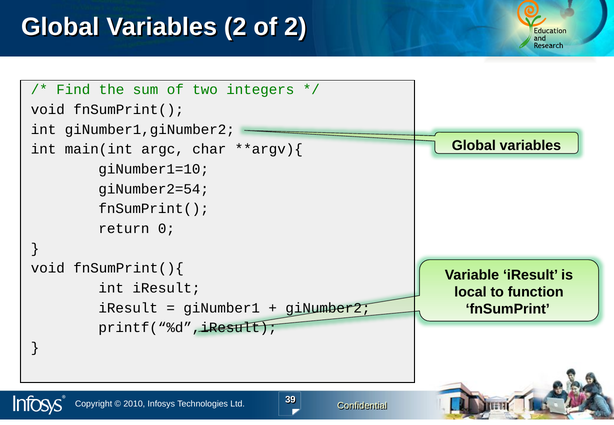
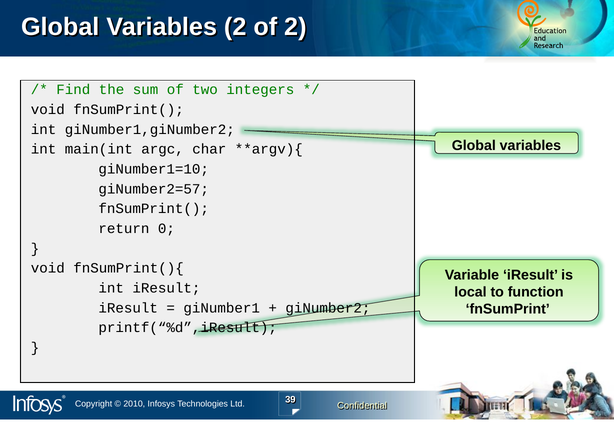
giNumber2=54: giNumber2=54 -> giNumber2=57 (154, 189)
